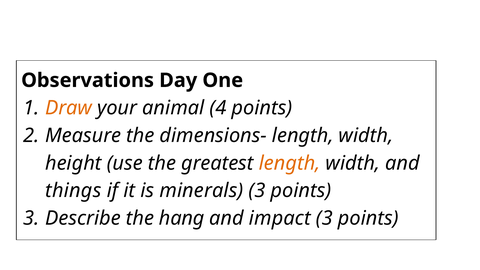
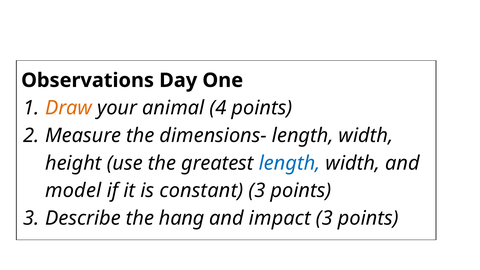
length colour: orange -> blue (290, 163)
things: things -> model (73, 191)
minerals: minerals -> constant (201, 191)
